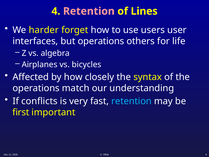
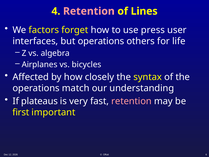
harder: harder -> factors (44, 30)
users: users -> press (153, 30)
conflicts: conflicts -> plateaus (39, 101)
retention colour: light blue -> pink (132, 101)
